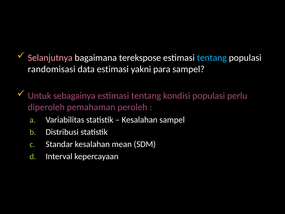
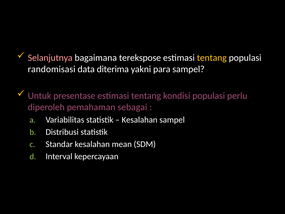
tentang colour: light blue -> yellow (212, 58)
data estimasi: estimasi -> diterima (113, 69)
sebagainya: sebagainya -> presentase (74, 96)
peroleh: peroleh -> sebagai (132, 107)
